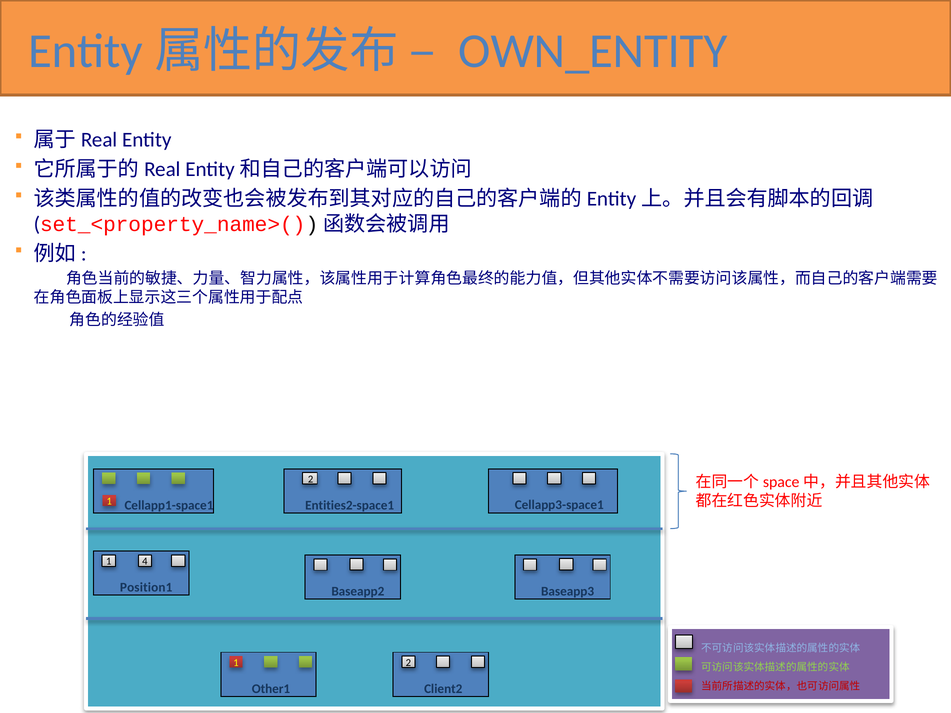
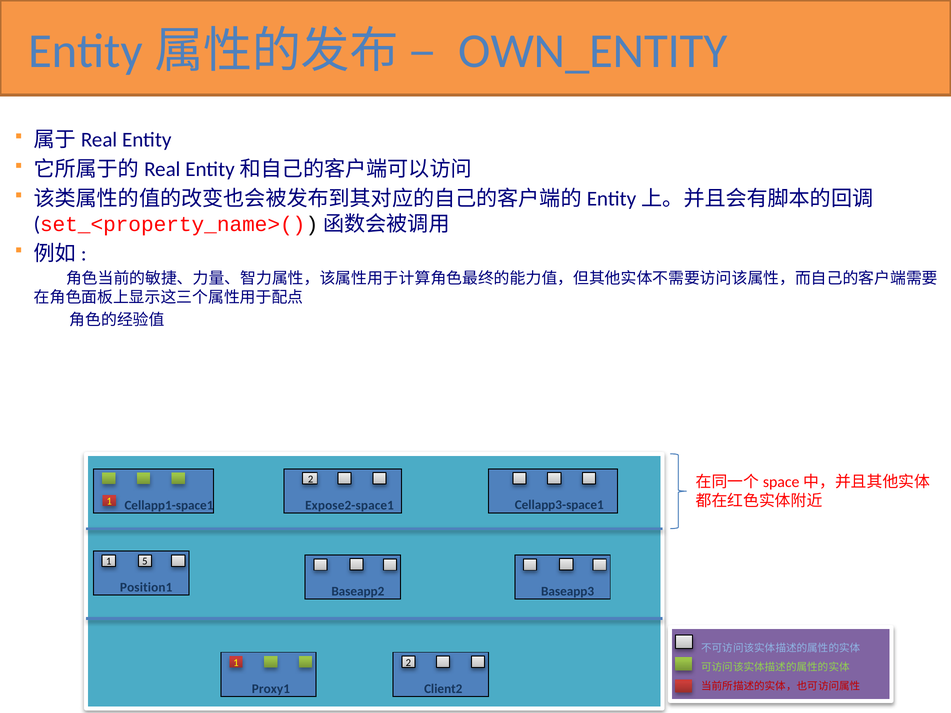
Entities2-space1: Entities2-space1 -> Expose2-space1 (350, 505)
4: 4 -> 5 (145, 562)
Other1: Other1 -> Proxy1 (271, 689)
